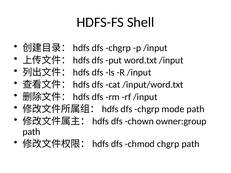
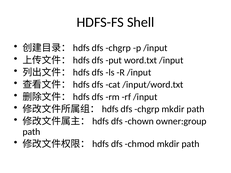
chgrp mode: mode -> mkdir (173, 109)
chmod chgrp: chgrp -> mkdir (168, 144)
